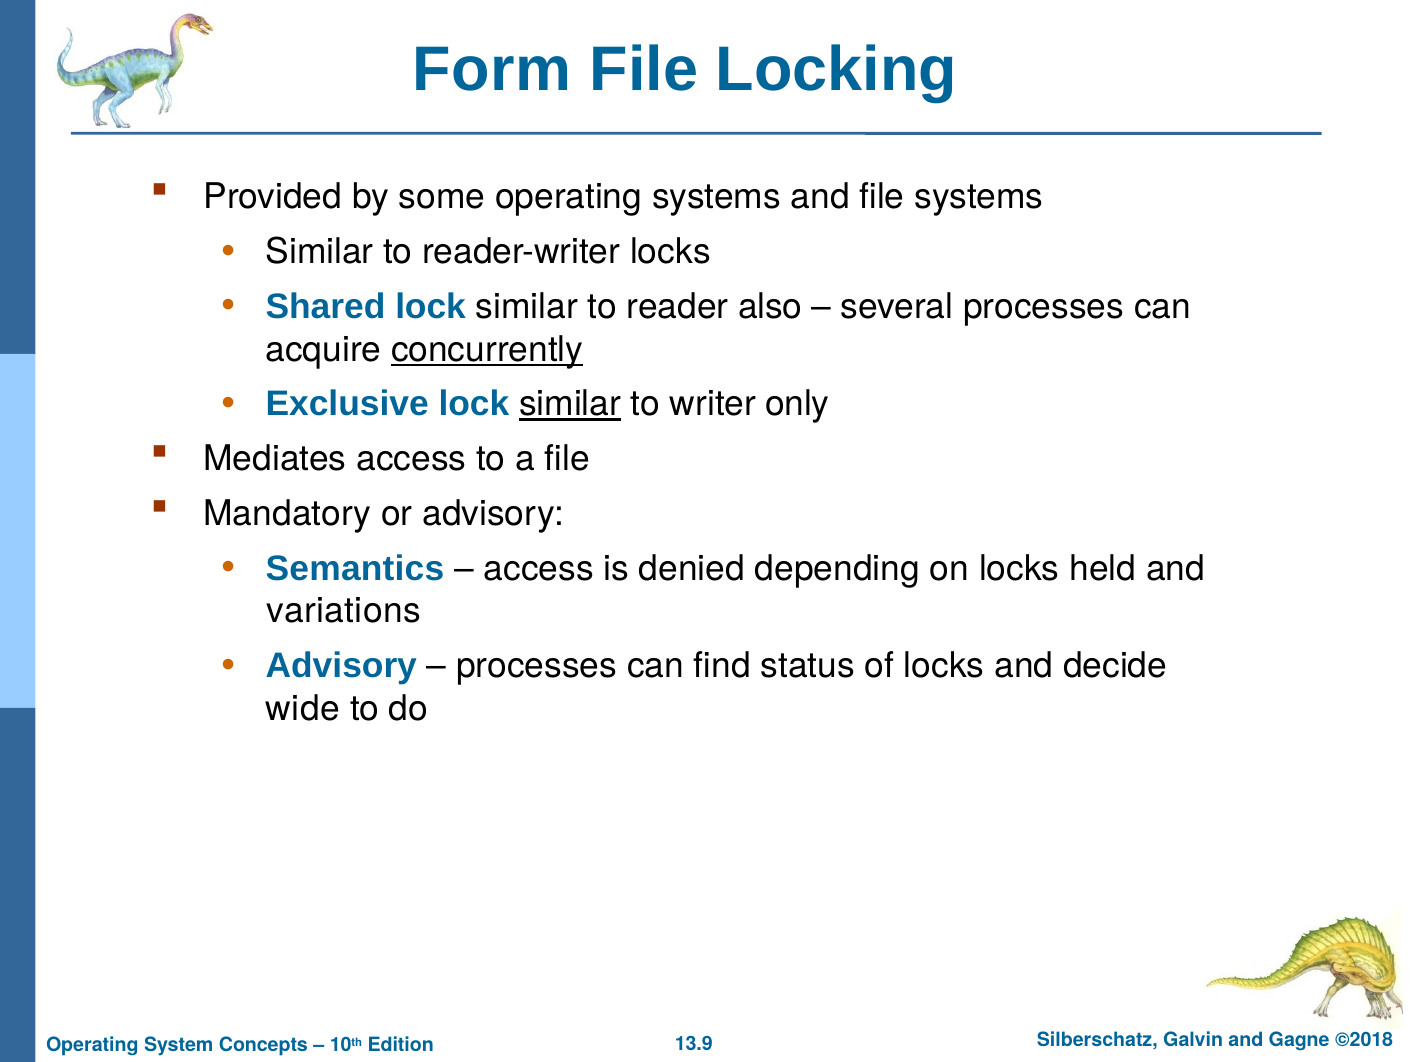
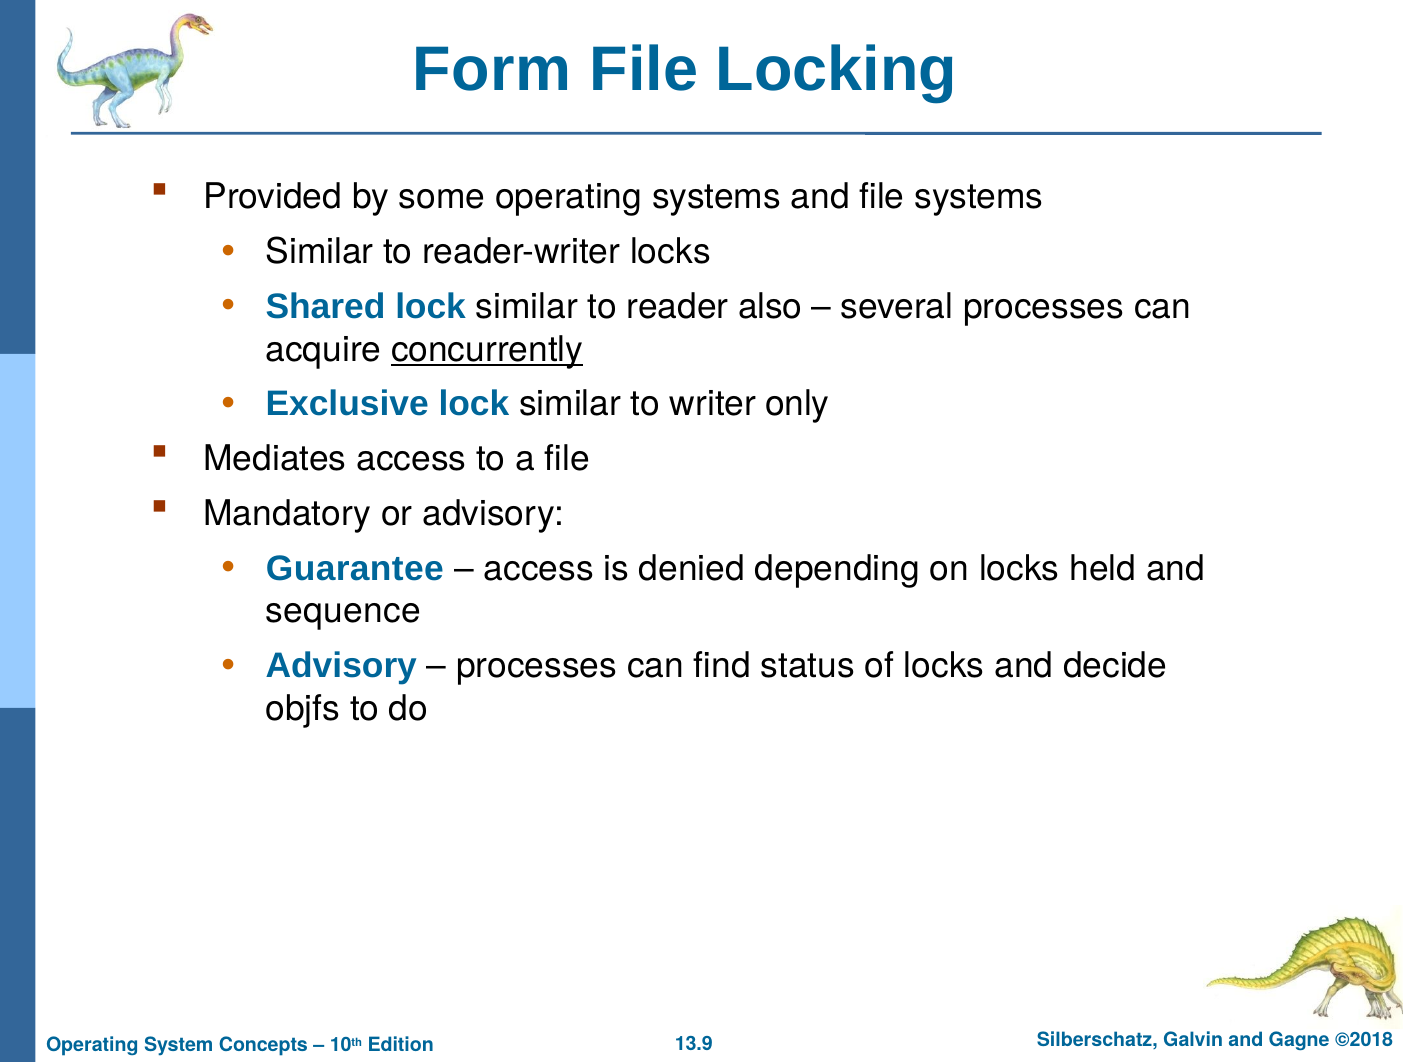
similar underline: present -> none (570, 404)
Semantics: Semantics -> Guarantee (355, 569)
variations: variations -> sequence (344, 611)
wide: wide -> objfs (303, 709)
